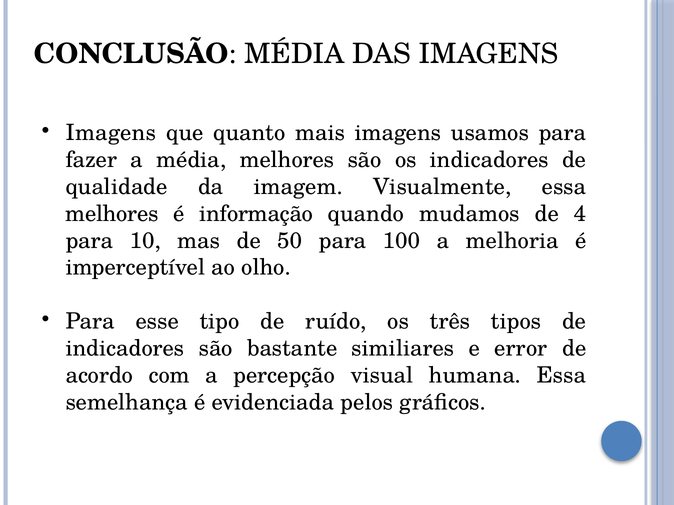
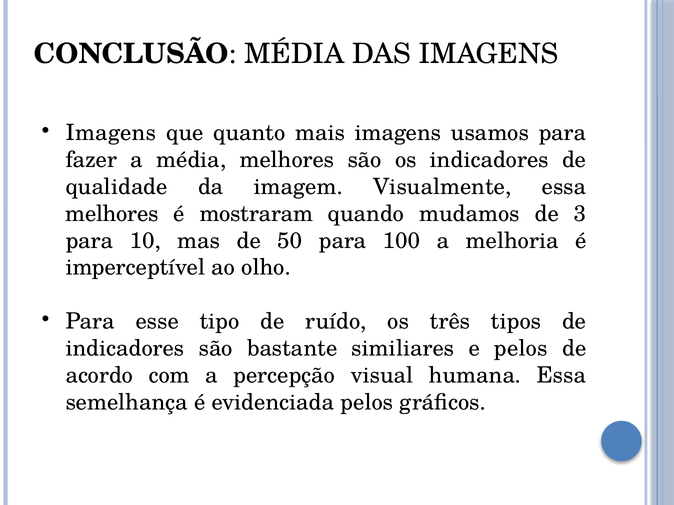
informação: informação -> mostraram (256, 214)
4: 4 -> 3 (580, 214)
e error: error -> pelos (521, 349)
